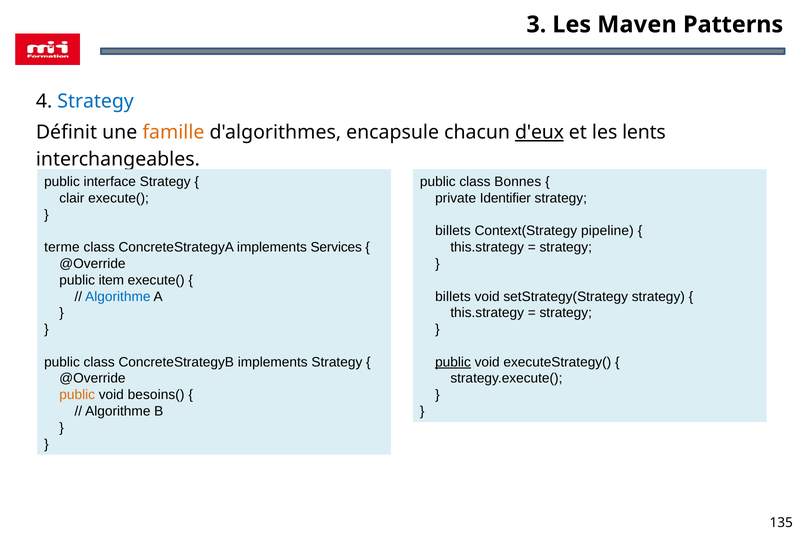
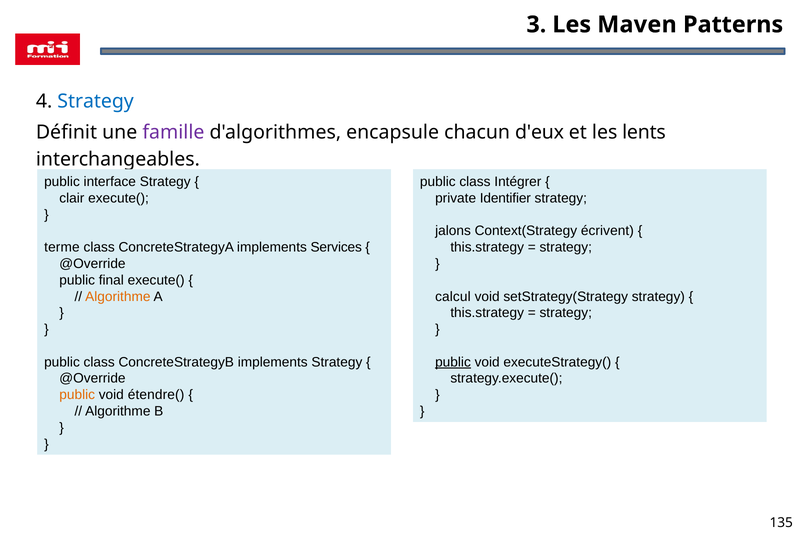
famille colour: orange -> purple (173, 132)
d'eux underline: present -> none (540, 132)
Bonnes: Bonnes -> Intégrer (518, 182)
billets: billets -> jalons (453, 231)
pipeline: pipeline -> écrivent (607, 231)
item: item -> final (111, 280)
Algorithme colour: blue -> orange (118, 296)
billets: billets -> calcul (453, 296)
besoins(: besoins( -> étendre( (156, 395)
